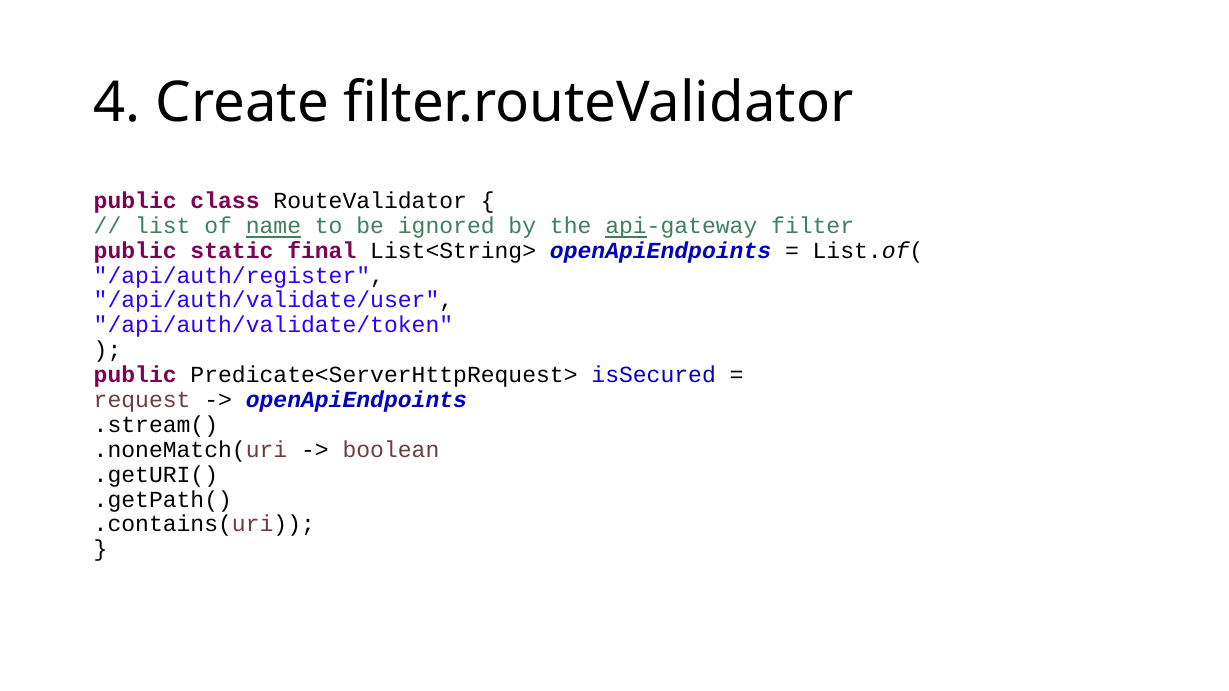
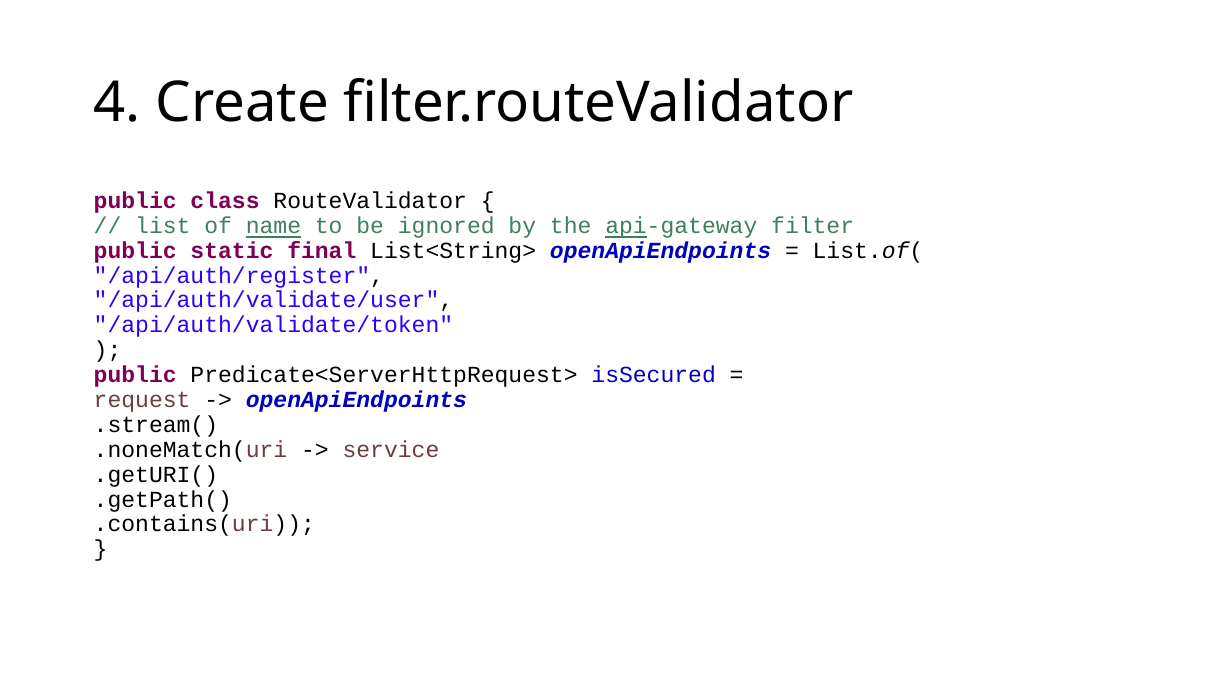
boolean: boolean -> service (391, 450)
